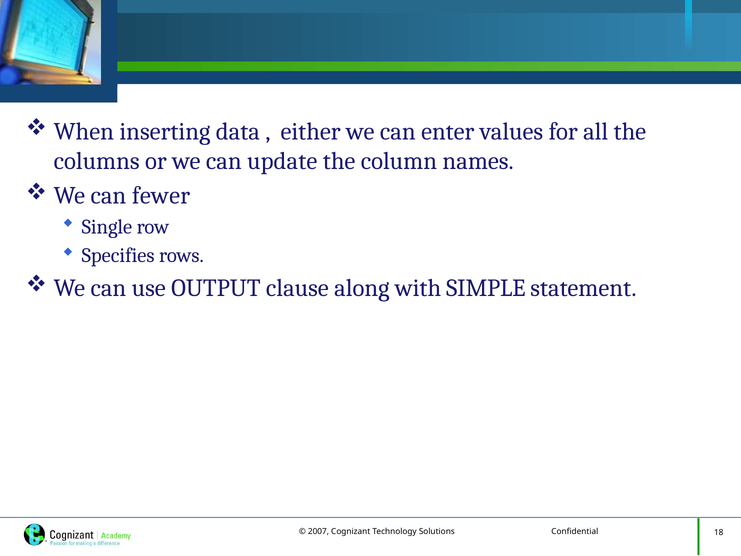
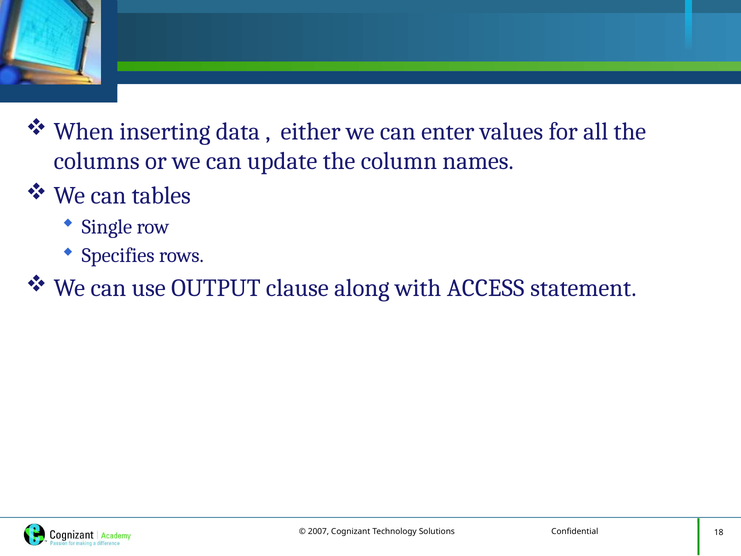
fewer: fewer -> tables (161, 196)
SIMPLE: SIMPLE -> ACCESS (486, 288)
